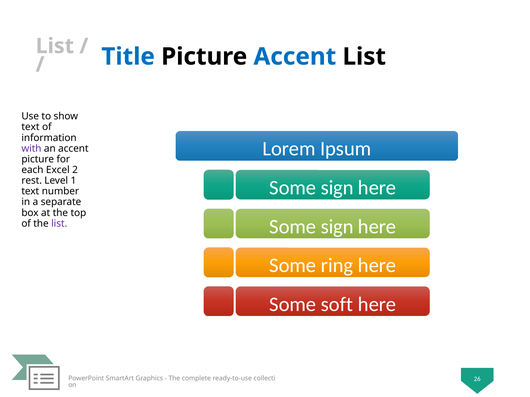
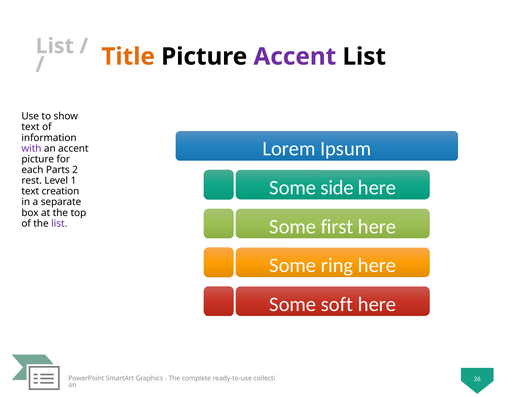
Title colour: blue -> orange (128, 57)
Accent colour: blue -> purple (295, 57)
Excel: Excel -> Parts (58, 170)
sign: sign -> side (337, 188)
number: number -> creation (60, 192)
sign: sign -> first (337, 227)
